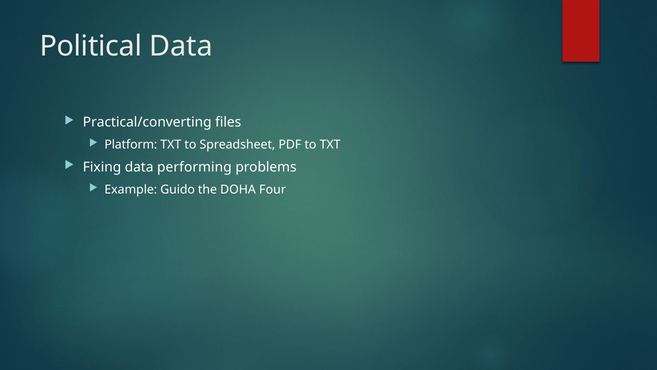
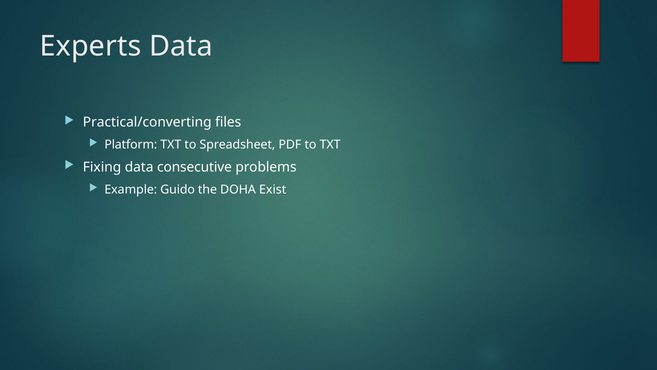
Political: Political -> Experts (91, 46)
performing: performing -> consecutive (195, 167)
Four: Four -> Exist (273, 190)
